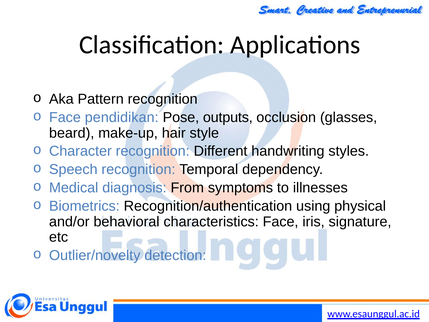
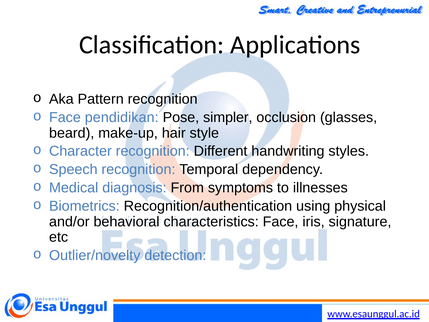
outputs: outputs -> simpler (228, 117)
